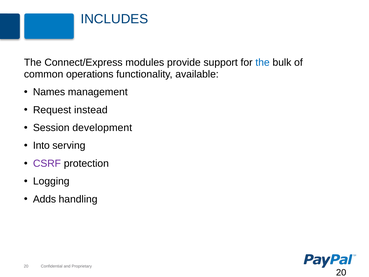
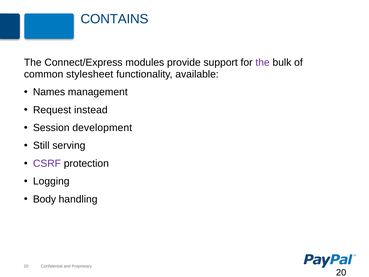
INCLUDES: INCLUDES -> CONTAINS (114, 19)
the colour: blue -> purple (263, 62)
operations: operations -> stylesheet (90, 74)
Into: Into -> Still (41, 145)
Adds: Adds -> Body (44, 199)
